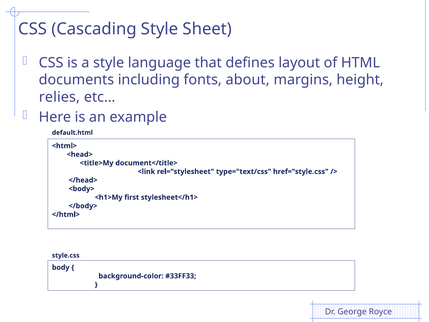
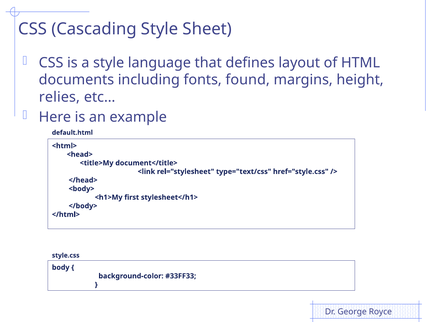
about: about -> found (248, 80)
